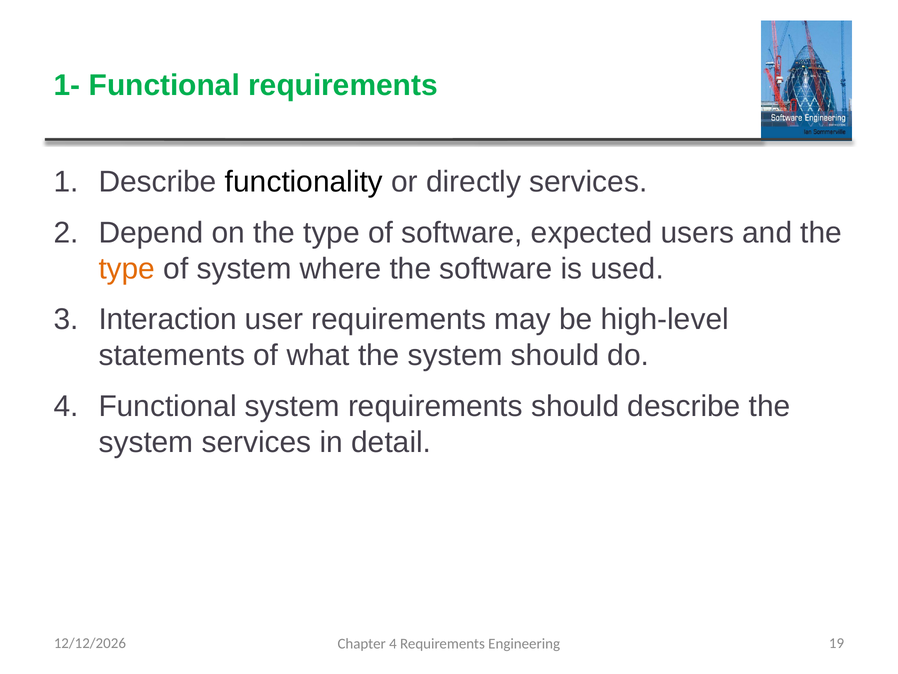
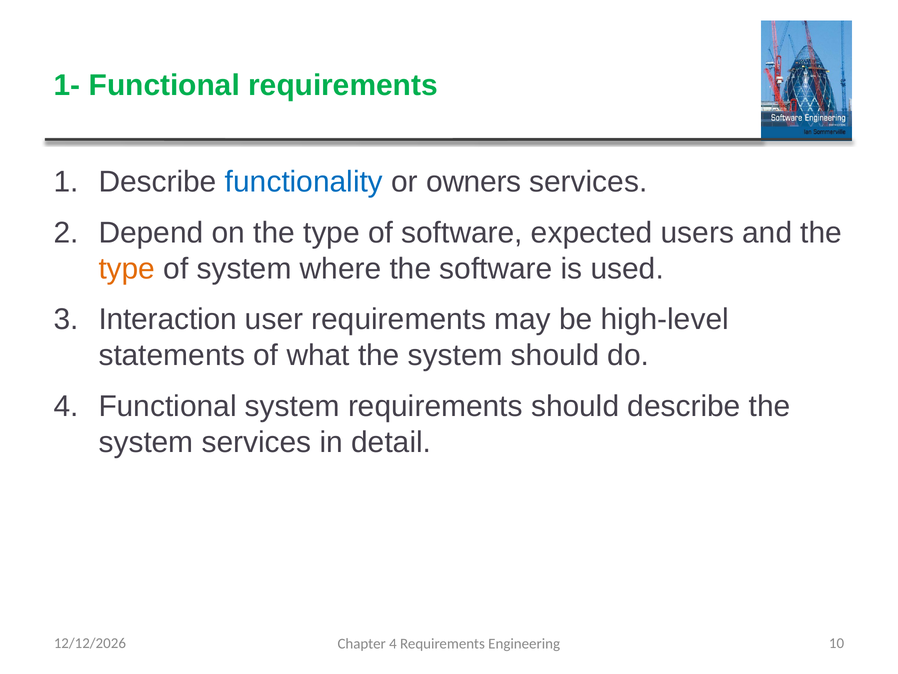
functionality colour: black -> blue (304, 182)
directly: directly -> owners (474, 182)
19: 19 -> 10 (837, 643)
